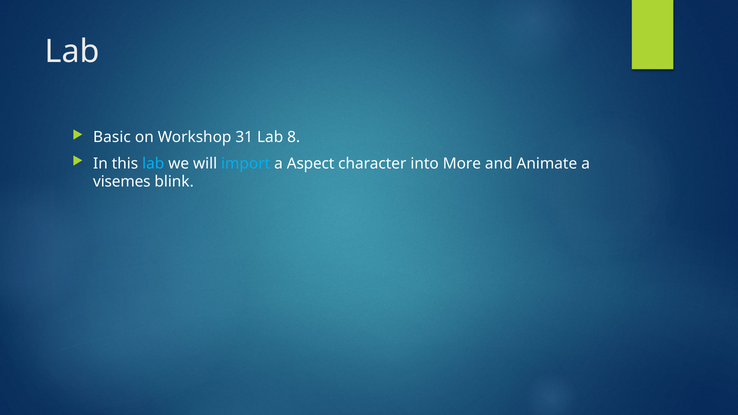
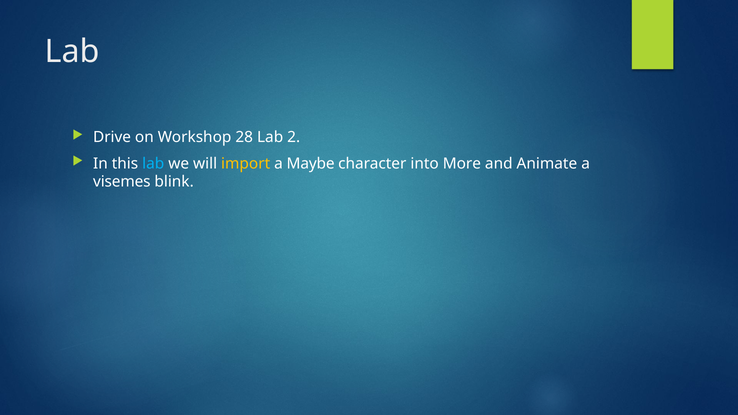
Basic: Basic -> Drive (112, 137)
31: 31 -> 28 (244, 137)
8: 8 -> 2 (294, 137)
import colour: light blue -> yellow (246, 163)
Aspect: Aspect -> Maybe (311, 163)
